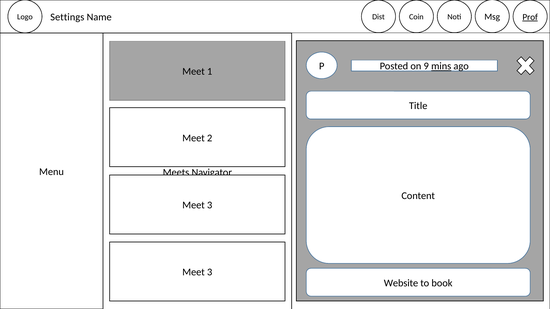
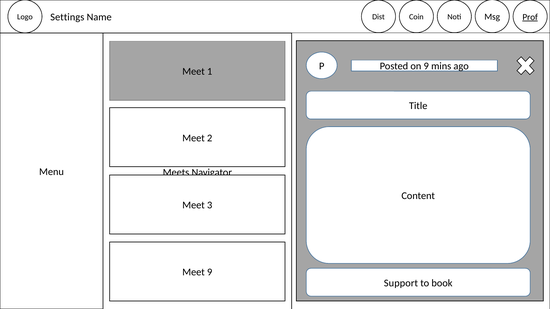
mins underline: present -> none (441, 66)
3: 3 -> 9 (210, 273)
Website: Website -> Support (401, 283)
